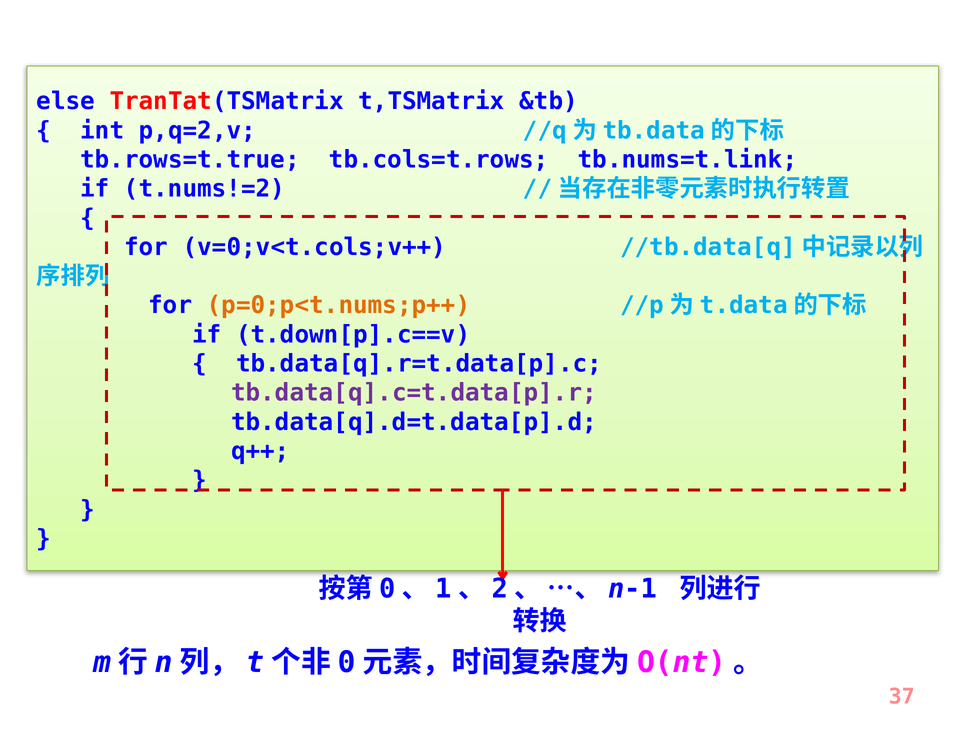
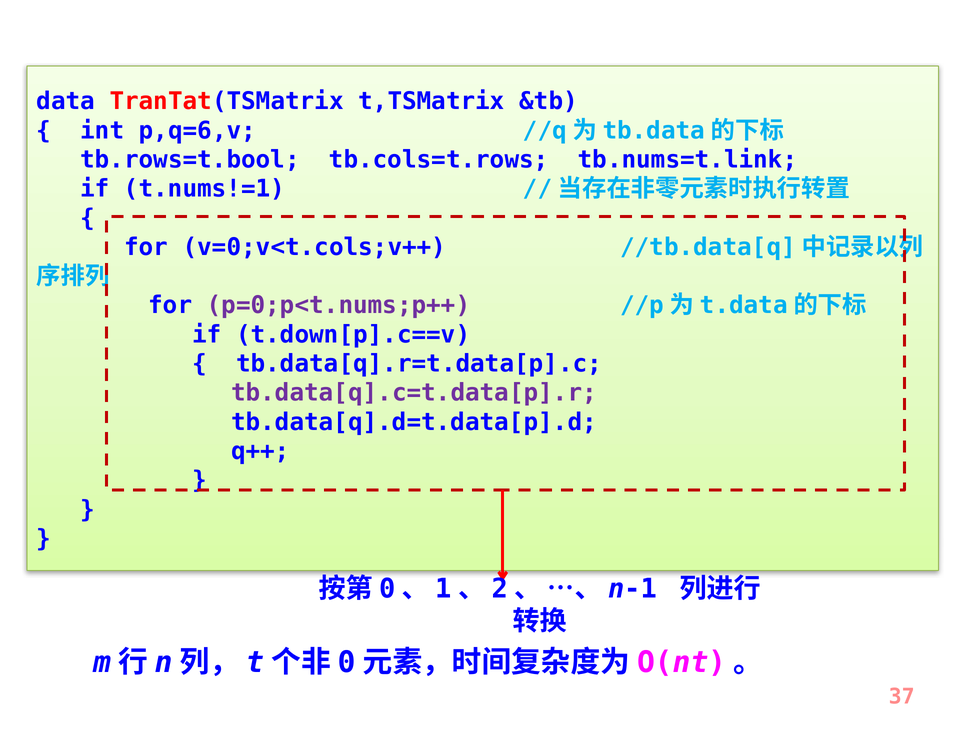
else: else -> data (66, 101)
p,q=2,v: p,q=2,v -> p,q=6,v (197, 131)
tb.rows=t.true: tb.rows=t.true -> tb.rows=t.bool (190, 160)
t.nums!=2: t.nums!=2 -> t.nums!=1 (205, 189)
p=0;p<t.nums;p++ colour: orange -> purple (339, 306)
